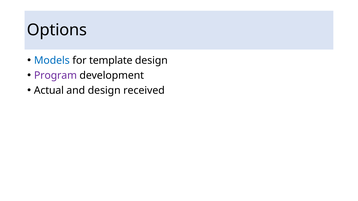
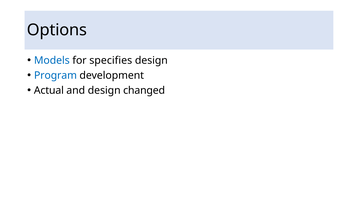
template: template -> specifies (111, 61)
Program colour: purple -> blue (55, 76)
received: received -> changed (144, 91)
